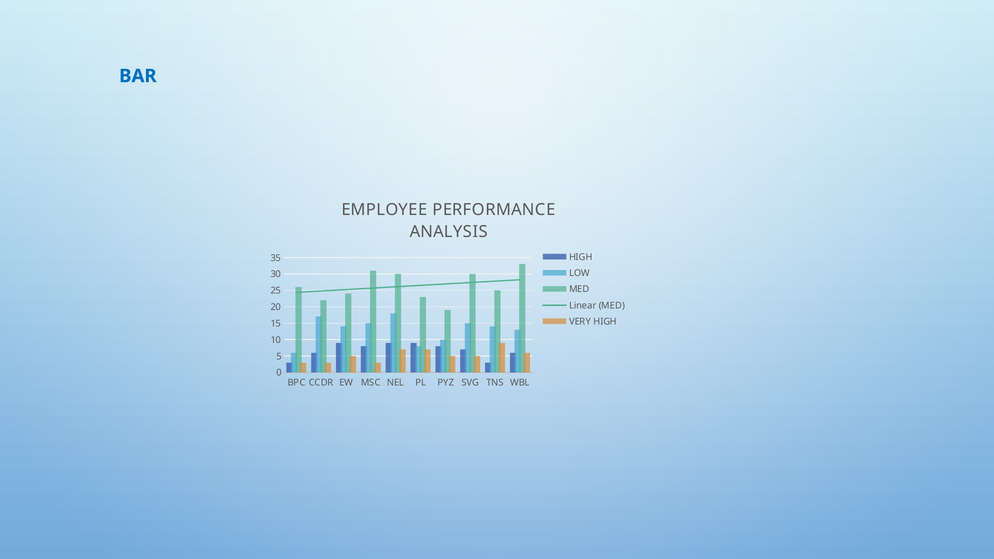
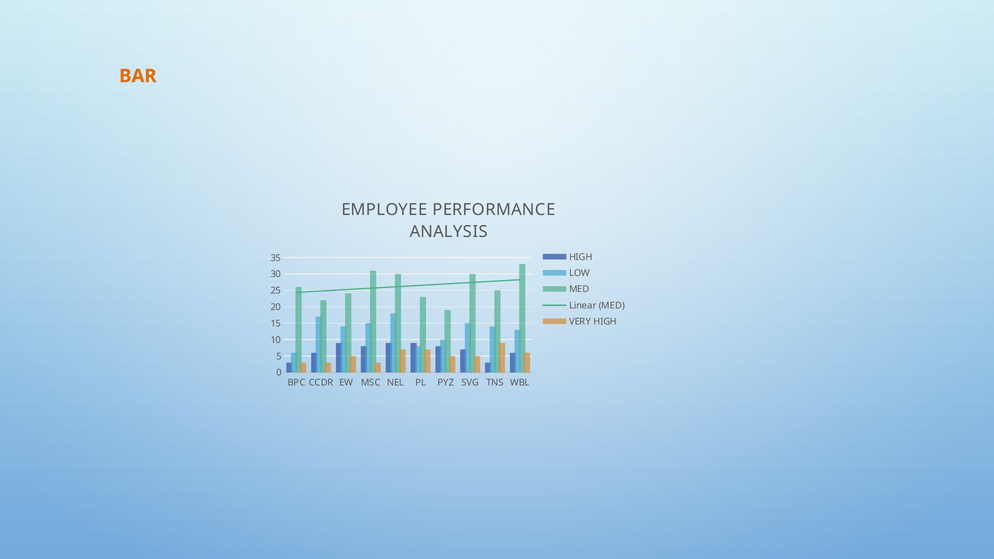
BAR colour: blue -> orange (138, 76)
